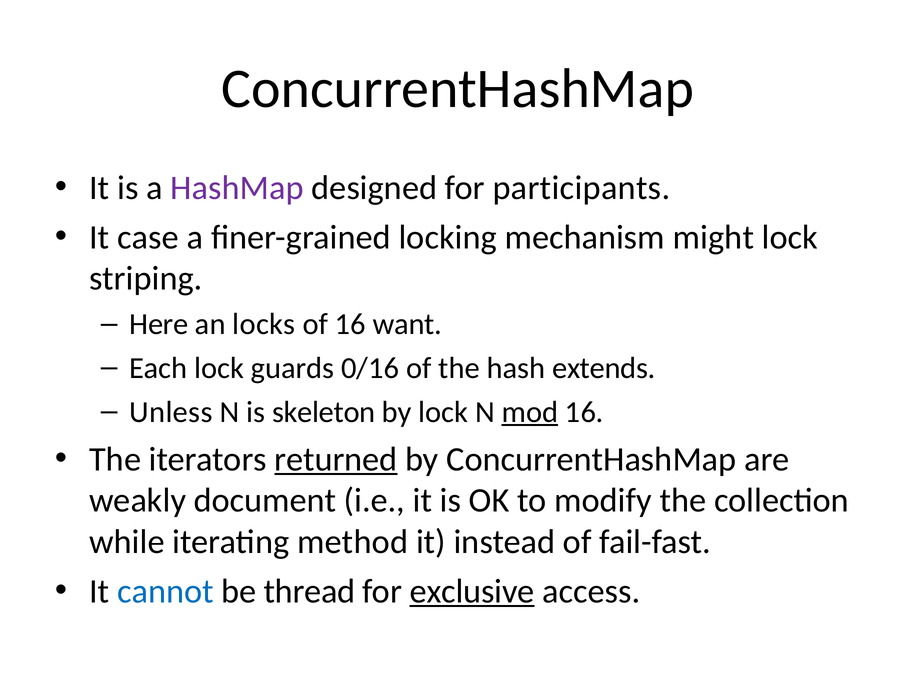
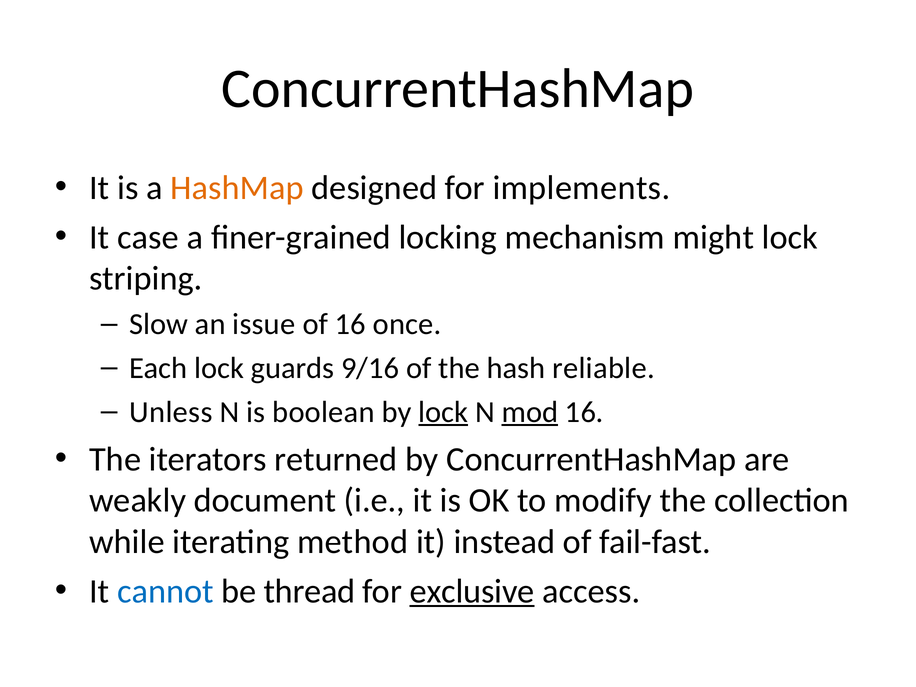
HashMap colour: purple -> orange (237, 188)
participants: participants -> implements (581, 188)
Here: Here -> Slow (159, 324)
locks: locks -> issue (264, 324)
want: want -> once (407, 324)
0/16: 0/16 -> 9/16 (370, 368)
extends: extends -> reliable (604, 368)
skeleton: skeleton -> boolean (323, 412)
lock underline: none -> present (443, 412)
returned underline: present -> none (336, 459)
